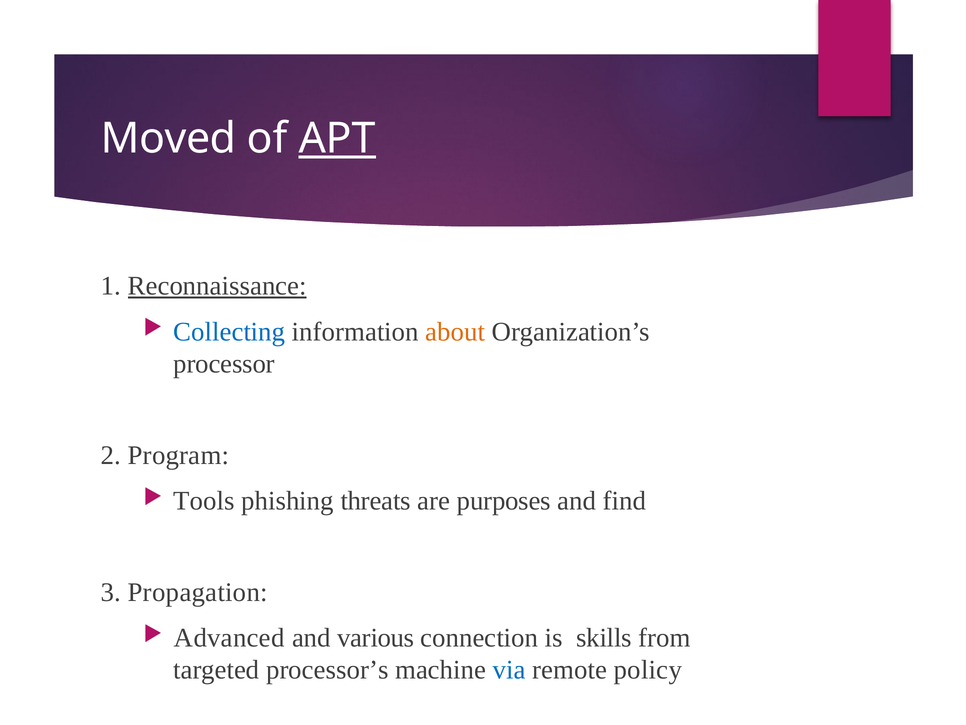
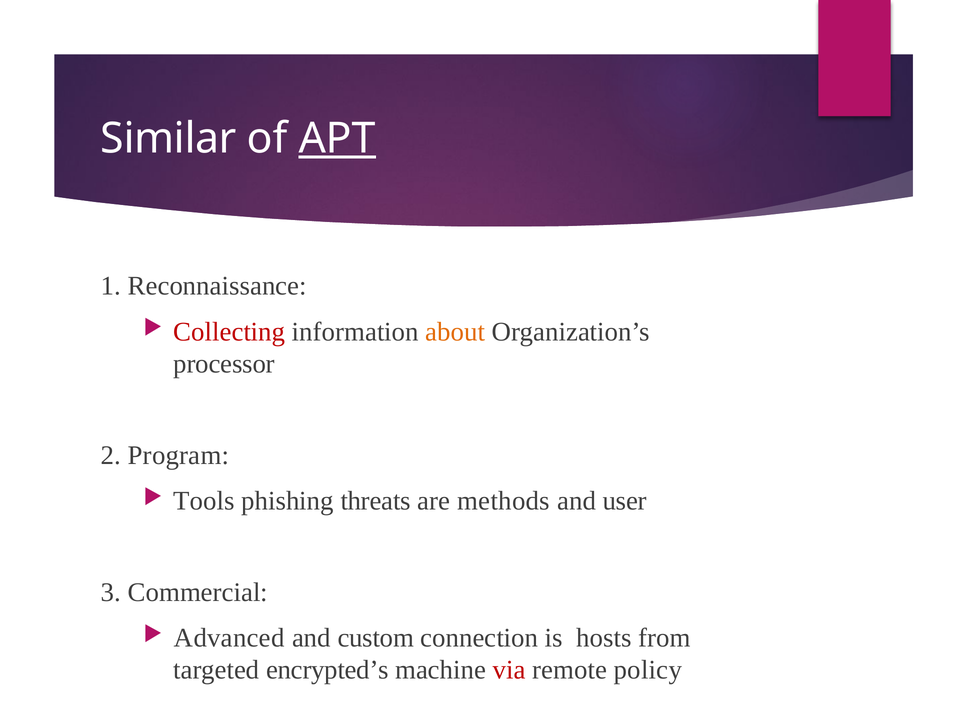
Moved: Moved -> Similar (168, 138)
Reconnaissance underline: present -> none (217, 286)
Collecting colour: blue -> red (229, 331)
purposes: purposes -> methods (504, 501)
find: find -> user (625, 501)
Propagation: Propagation -> Commercial (198, 592)
various: various -> custom (376, 637)
skills: skills -> hosts (604, 637)
processor’s: processor’s -> encrypted’s (327, 670)
via colour: blue -> red (509, 670)
